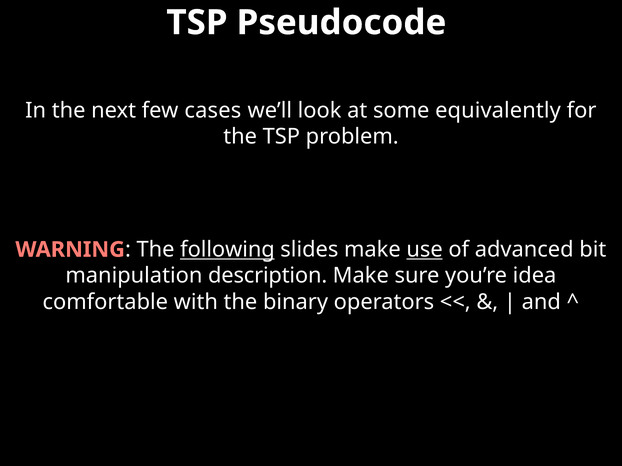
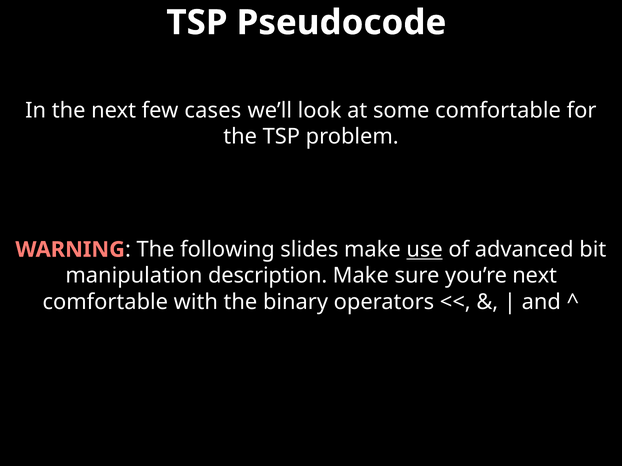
some equivalently: equivalently -> comfortable (498, 111)
following underline: present -> none (227, 250)
you’re idea: idea -> next (535, 276)
